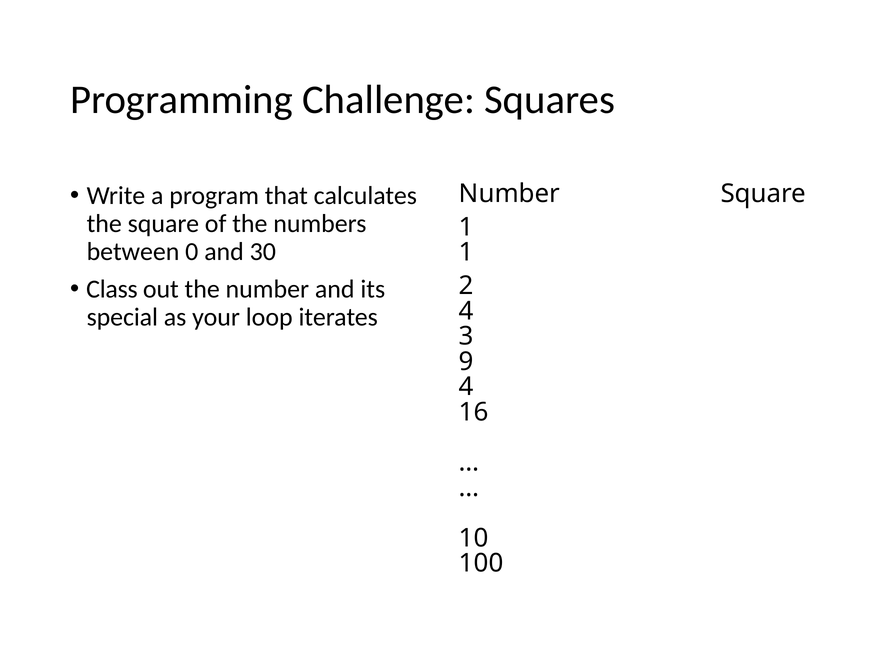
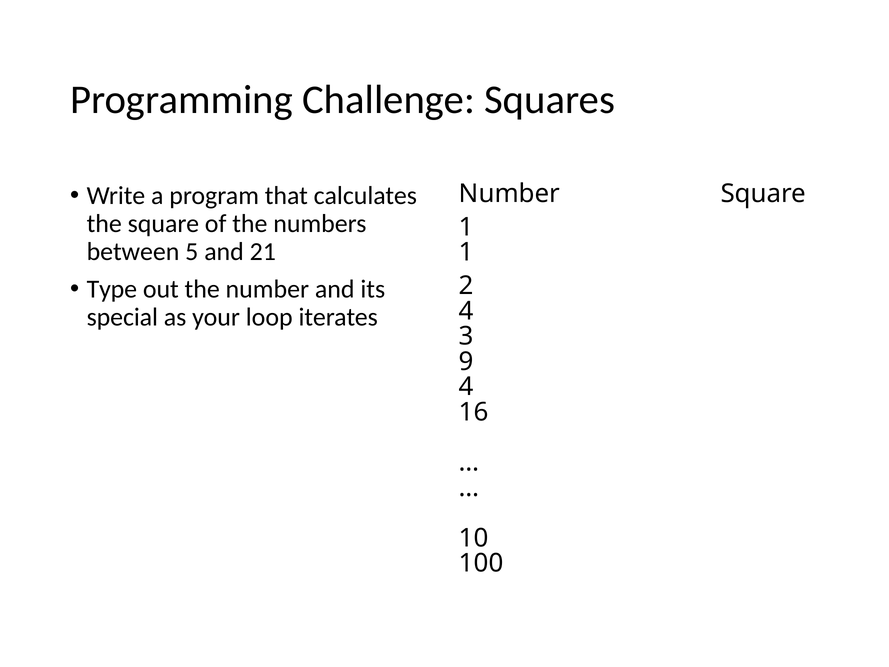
0: 0 -> 5 (192, 252)
30: 30 -> 21 (263, 252)
Class: Class -> Type (112, 289)
